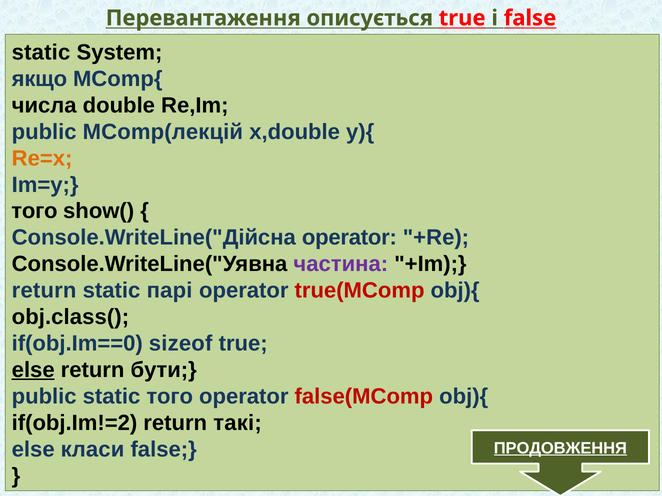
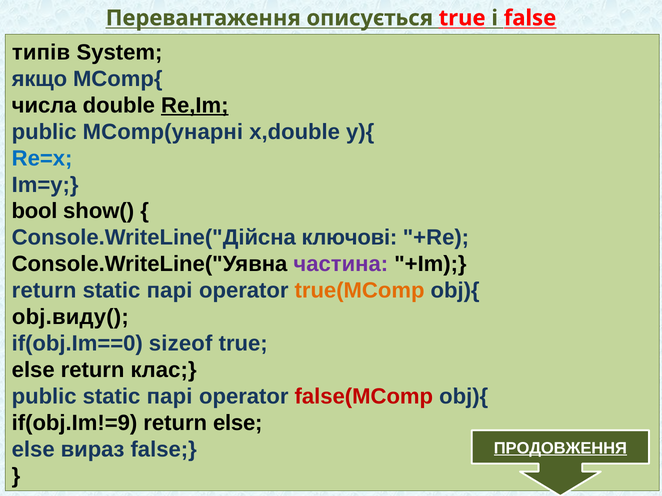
static: static -> типів (41, 53)
Re,Im underline: none -> present (195, 105)
MComp(лекцій: MComp(лекцій -> MComp(унарні (163, 132)
Re=x colour: orange -> blue (42, 158)
того: того -> bool (34, 211)
Console.WriteLine("Дiйсна operator: operator -> ключові (349, 238)
true(MComp colour: red -> orange (360, 291)
obj.class(: obj.class( -> obj.виду( (70, 317)
else underline: present -> none (33, 370)
бути: бути -> клас (164, 370)
public static того: того -> парі (170, 397)
if(obj.Im!=2: if(obj.Im!=2 -> if(obj.Im!=9 (74, 423)
return такі: такі -> else (238, 423)
класи: класи -> вираз (93, 450)
